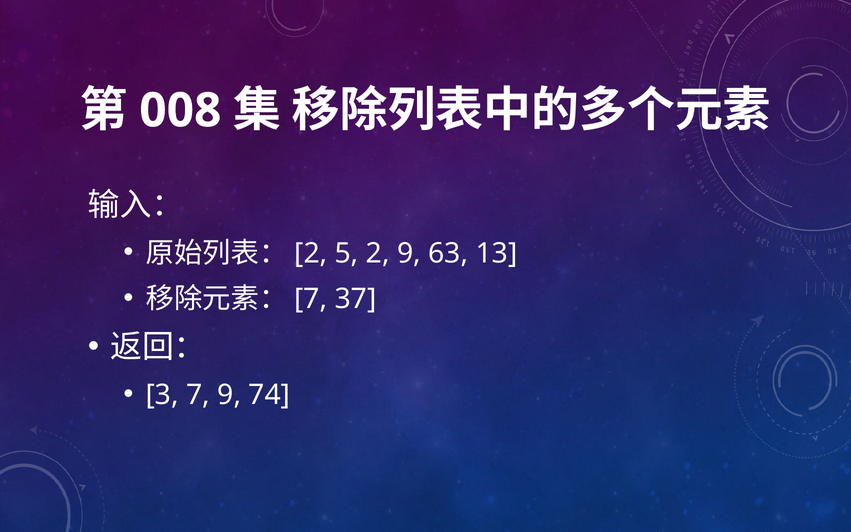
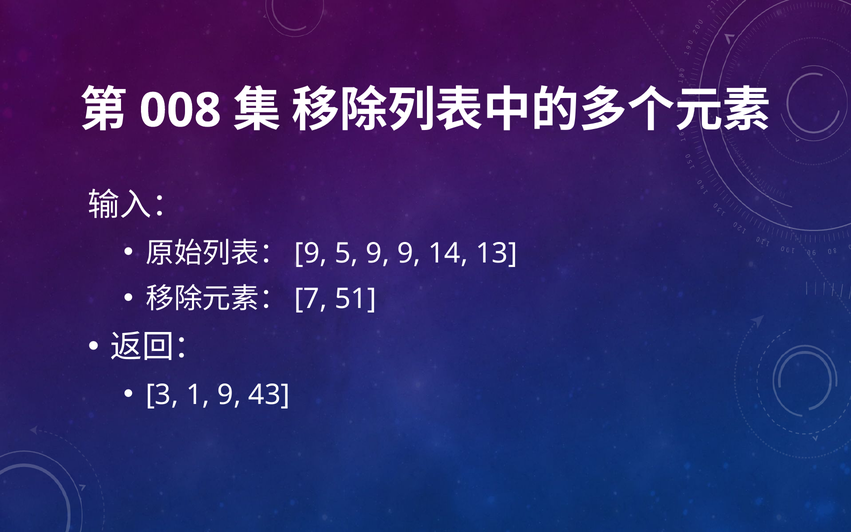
2: 2 -> 9 (311, 253)
5 2: 2 -> 9 (378, 253)
63: 63 -> 14 (448, 253)
37: 37 -> 51 (356, 299)
3 7: 7 -> 1 (198, 395)
74: 74 -> 43 (269, 395)
